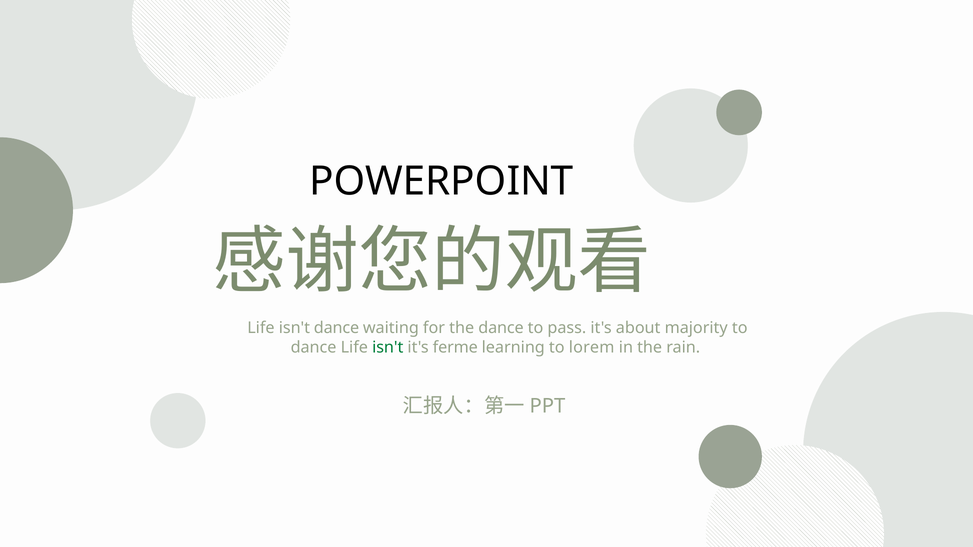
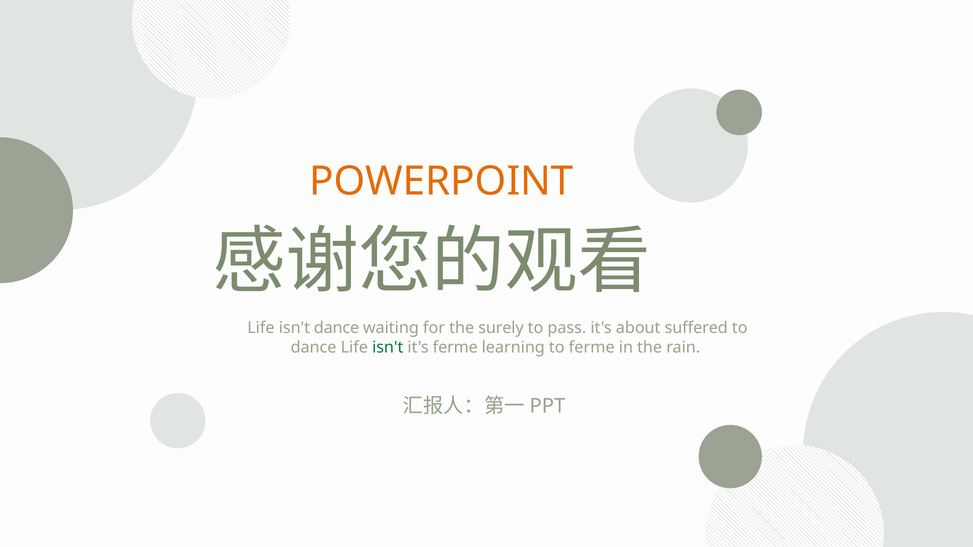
POWERPOINT colour: black -> orange (441, 181)
the dance: dance -> surely (501, 328)
majority: majority -> suffered (696, 328)
to lorem: lorem -> ferme (592, 347)
